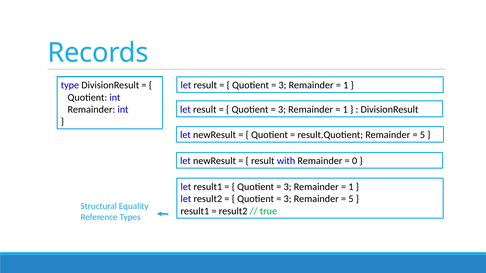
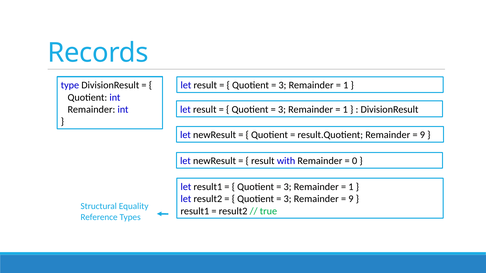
5: 5 -> 9 (422, 135)
5: 5 -> 9 (351, 199)
